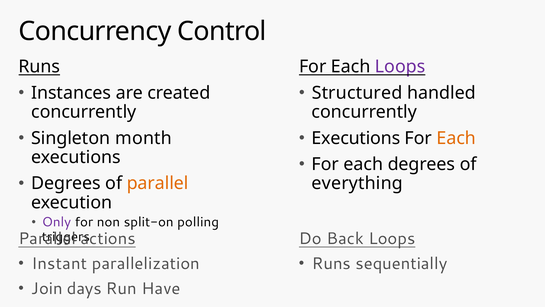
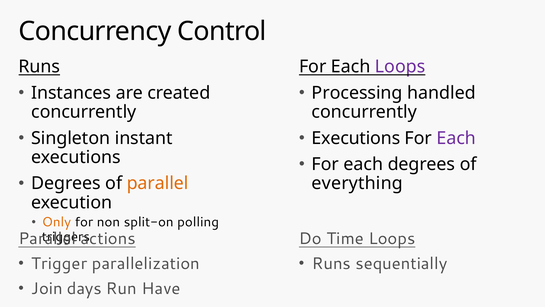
Structured: Structured -> Processing (357, 93)
month: month -> instant (144, 138)
Each colour: orange -> purple (456, 138)
Only colour: purple -> orange (56, 222)
Back: Back -> Time (345, 238)
Instant: Instant -> Trigger (59, 263)
